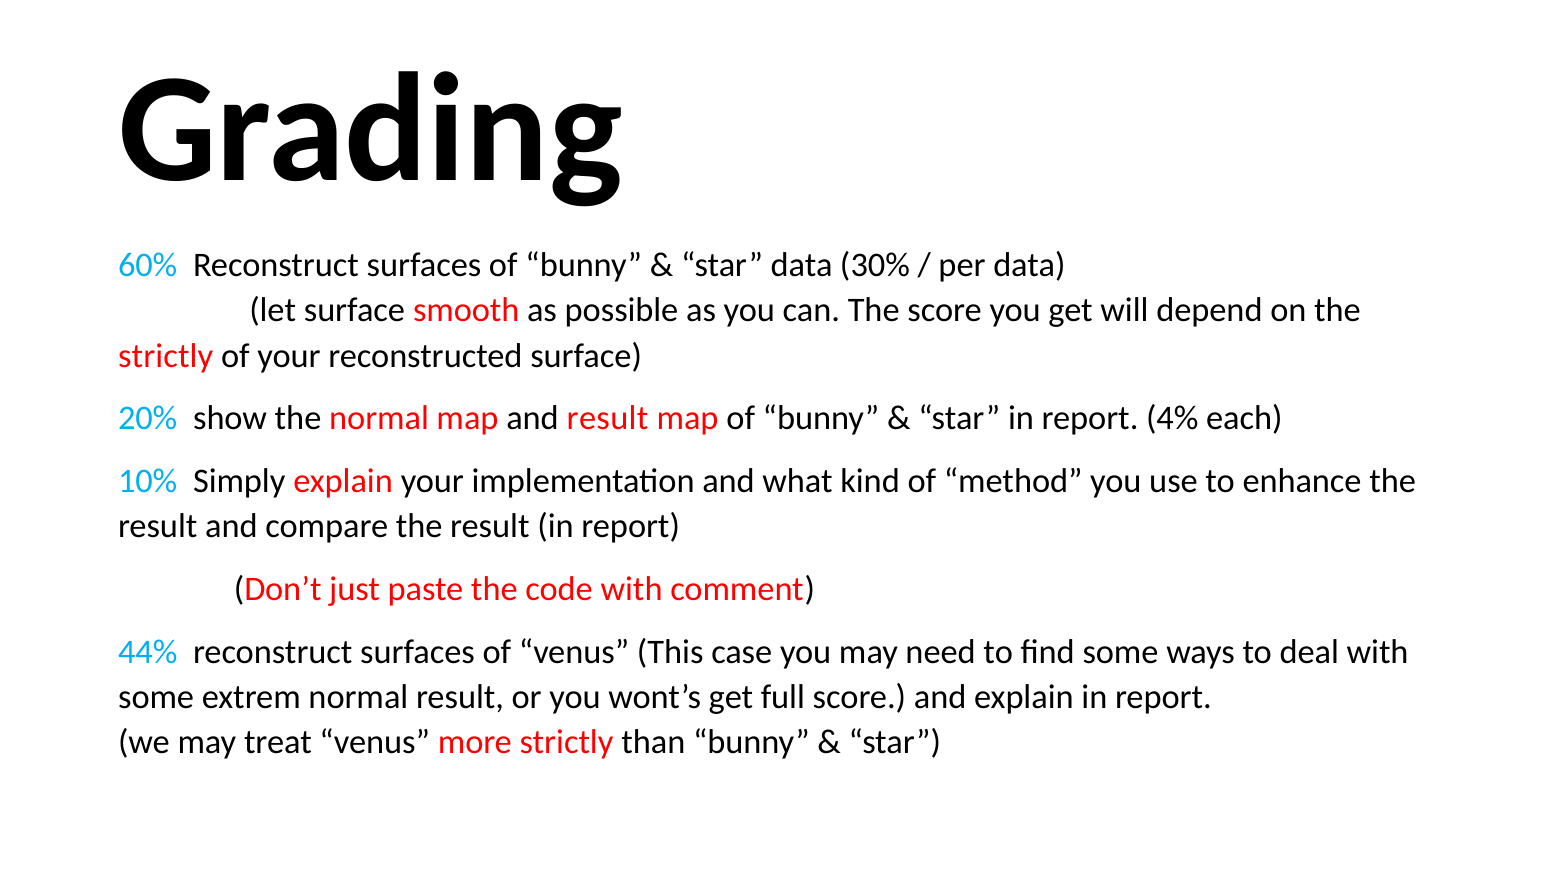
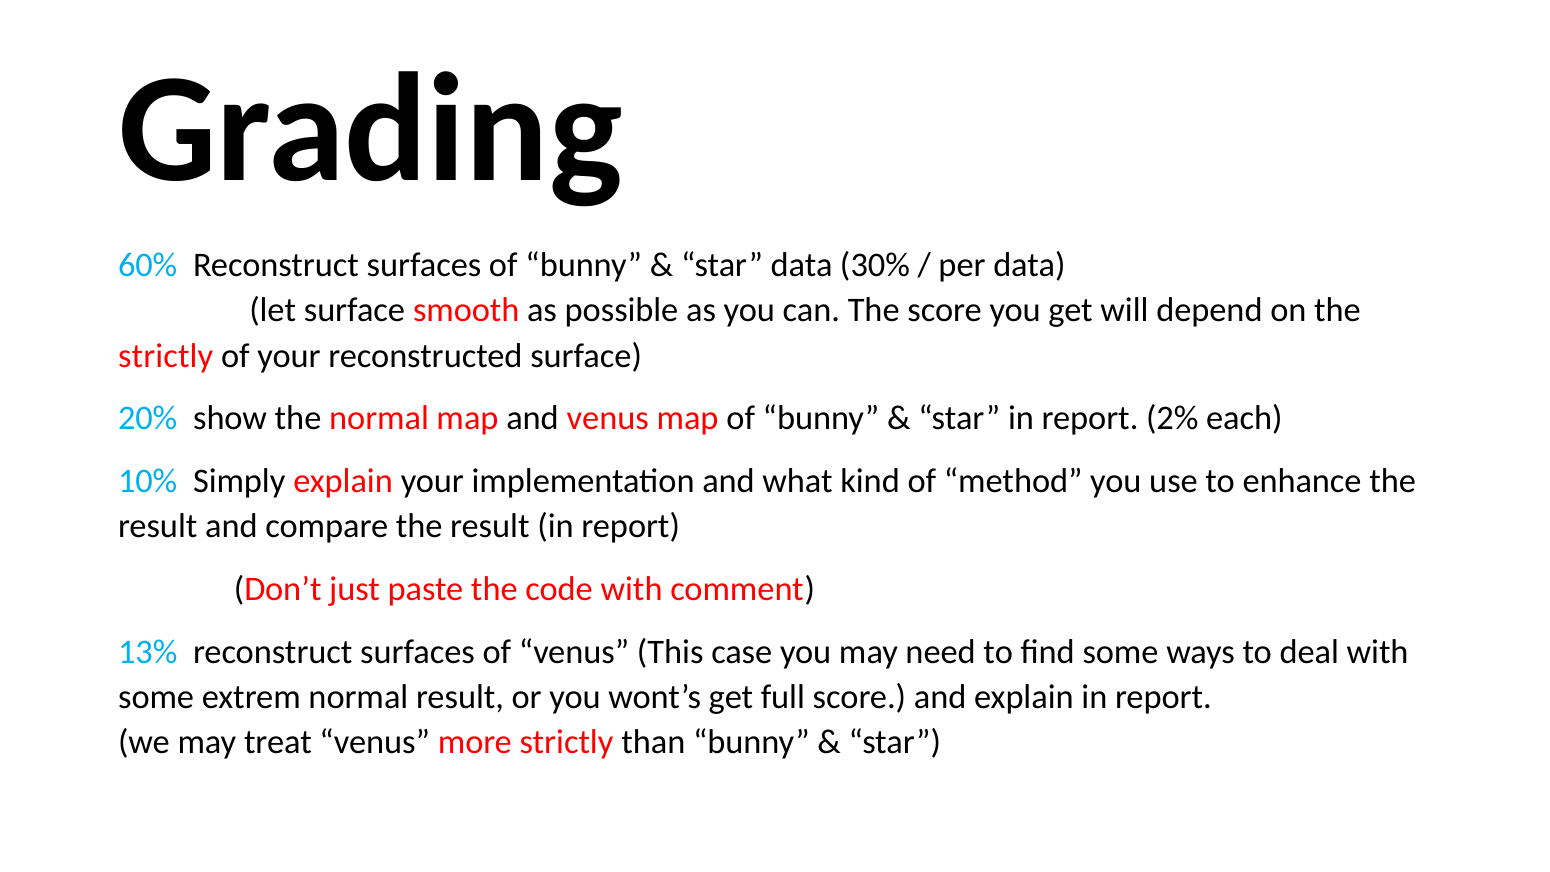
and result: result -> venus (608, 418)
4%: 4% -> 2% (1172, 418)
44%: 44% -> 13% (148, 652)
